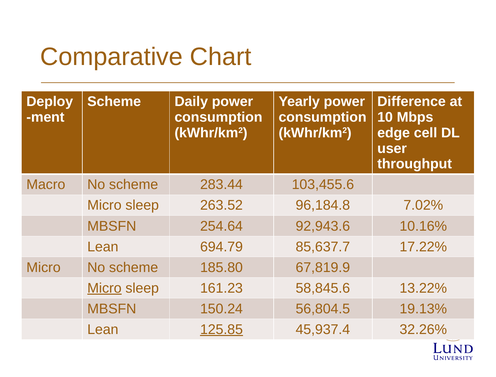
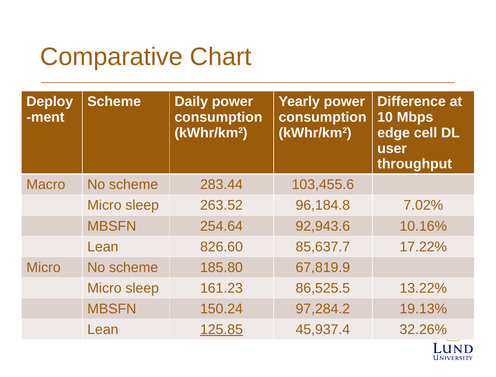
694.79: 694.79 -> 826.60 (221, 247)
Micro underline: present -> none (104, 288)
58,845.6: 58,845.6 -> 86,525.5 (323, 288)
56,804.5: 56,804.5 -> 97,284.2 (323, 309)
